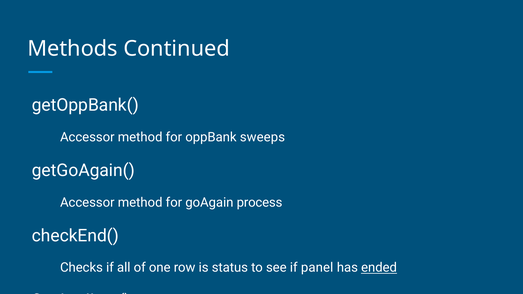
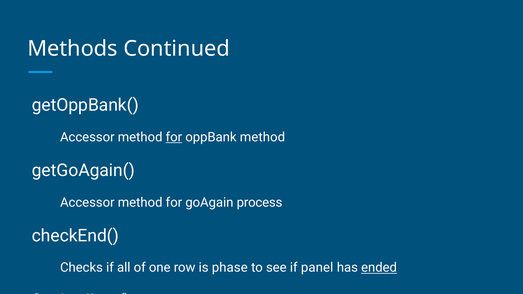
for underline: none -> present (174, 137)
oppBank sweeps: sweeps -> method (262, 137)
status: status -> phase (230, 268)
